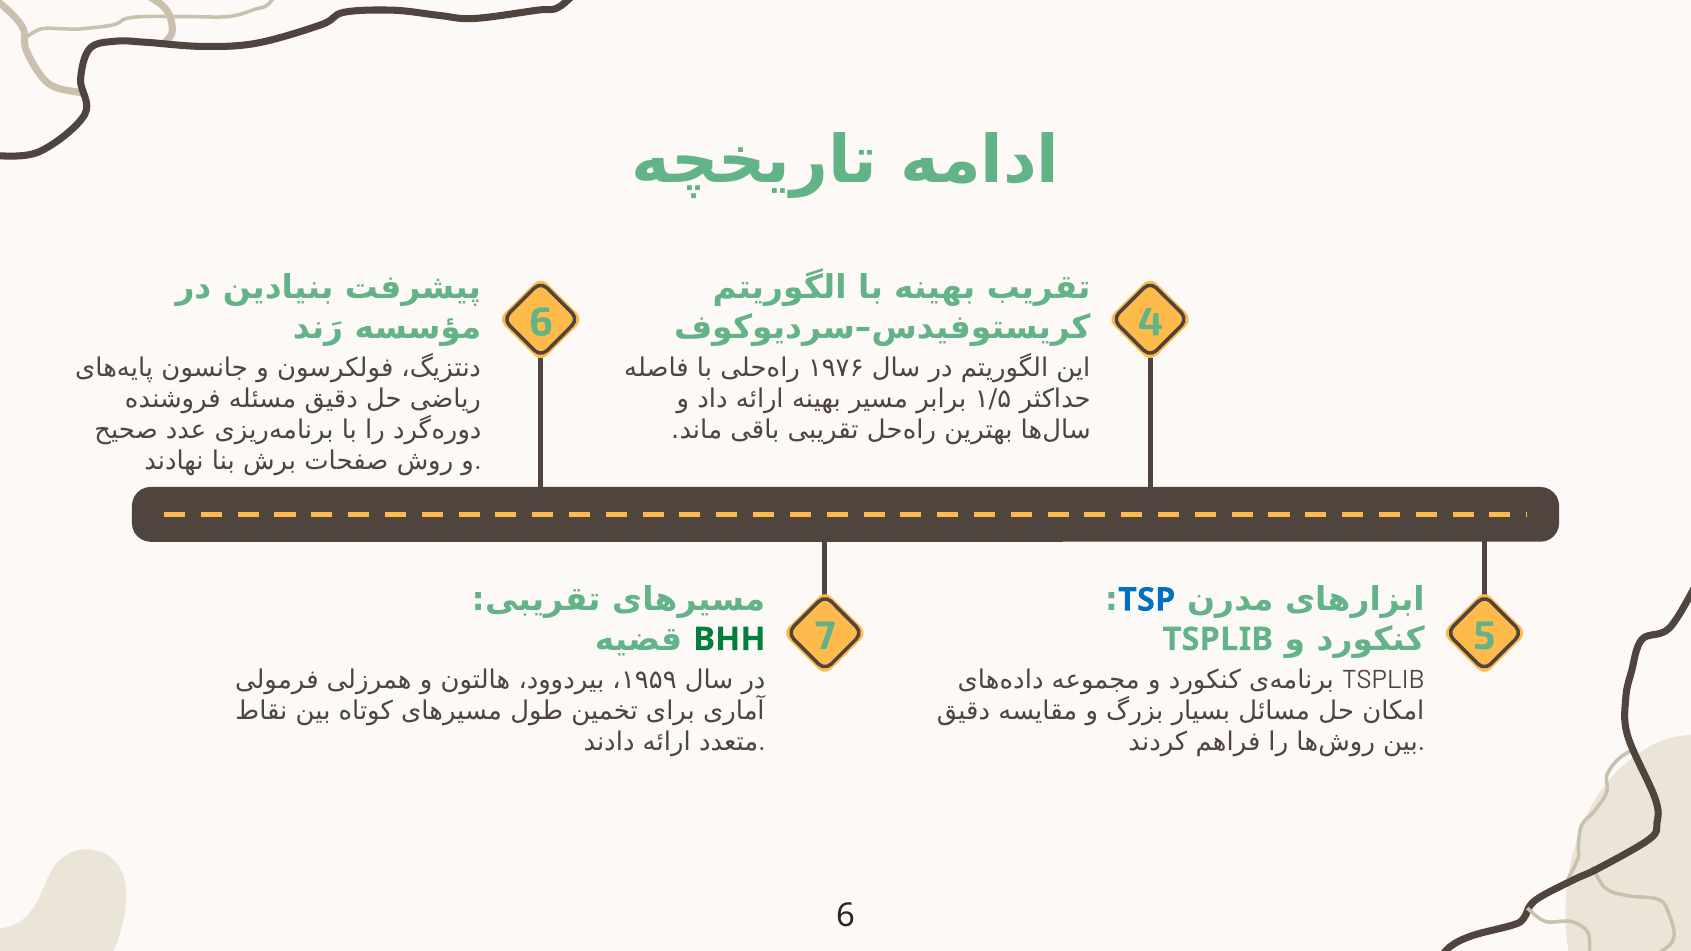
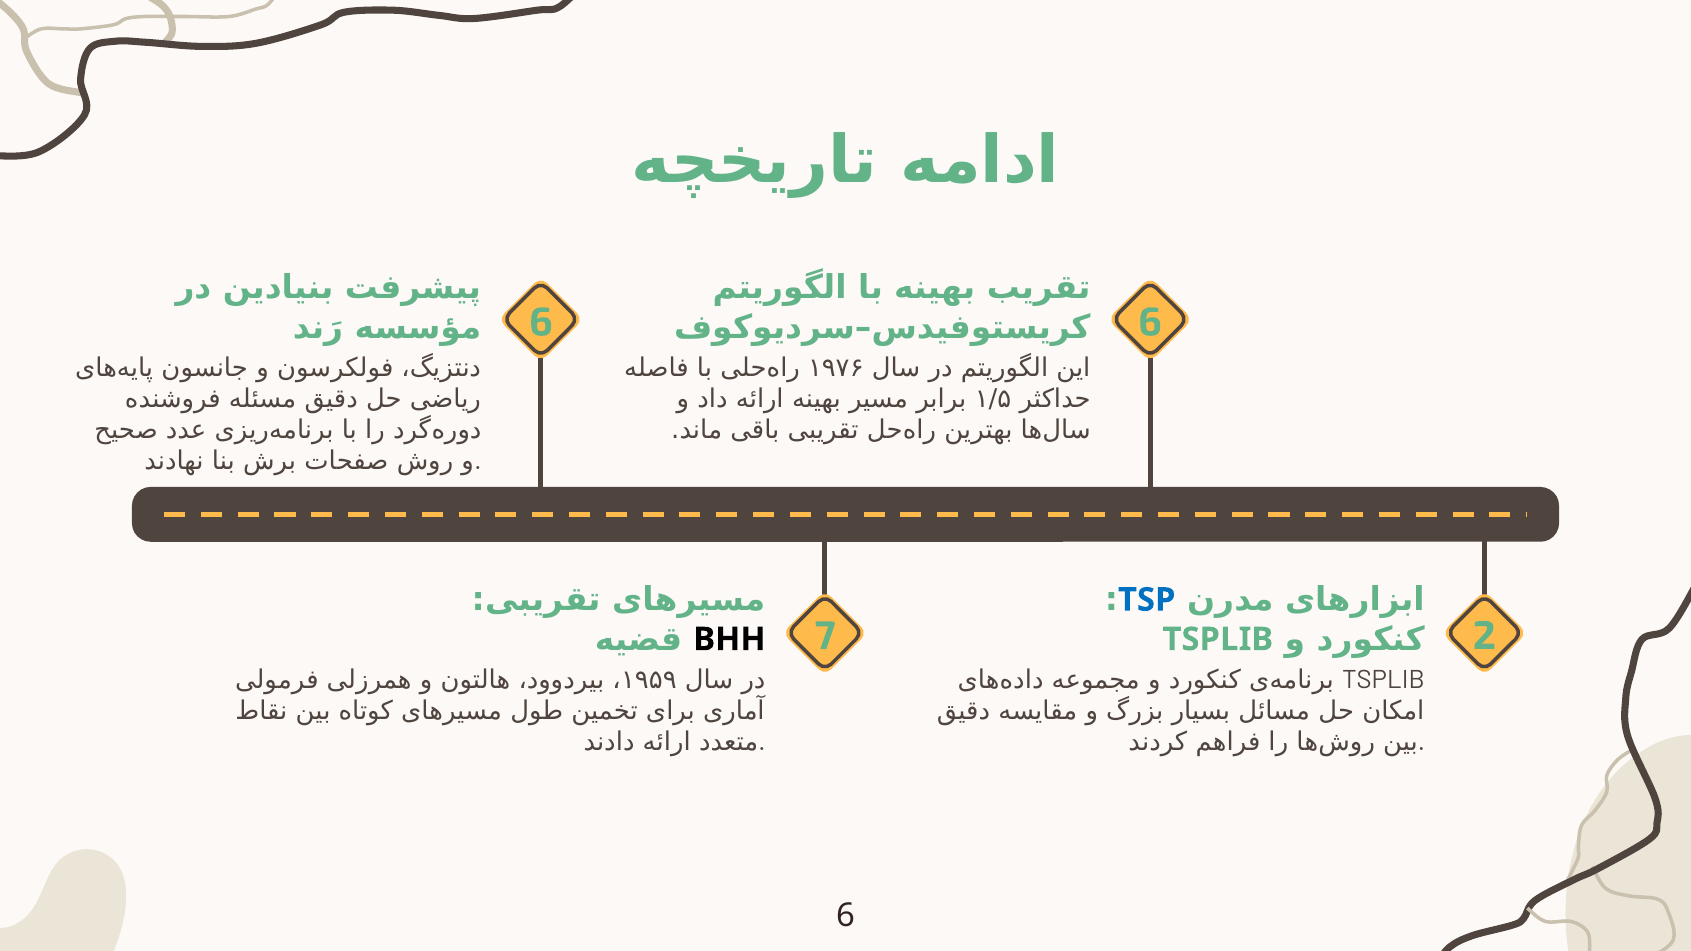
6 4: 4 -> 6 (1150, 322)
5: 5 -> 2 (1484, 636)
BHH colour: green -> black (729, 639)
